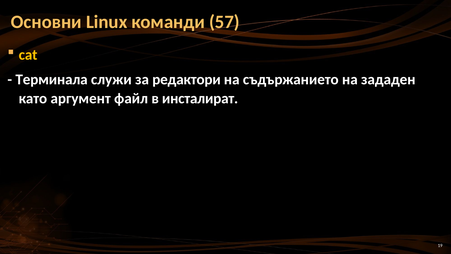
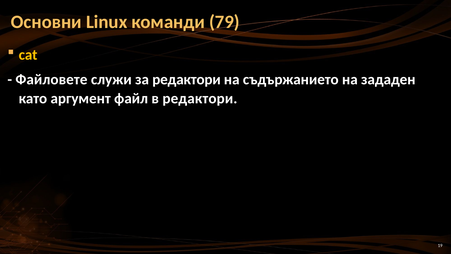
57: 57 -> 79 (224, 22)
Терминала: Терминала -> Файловете (51, 79)
в инсталират: инсталират -> редактори (200, 98)
